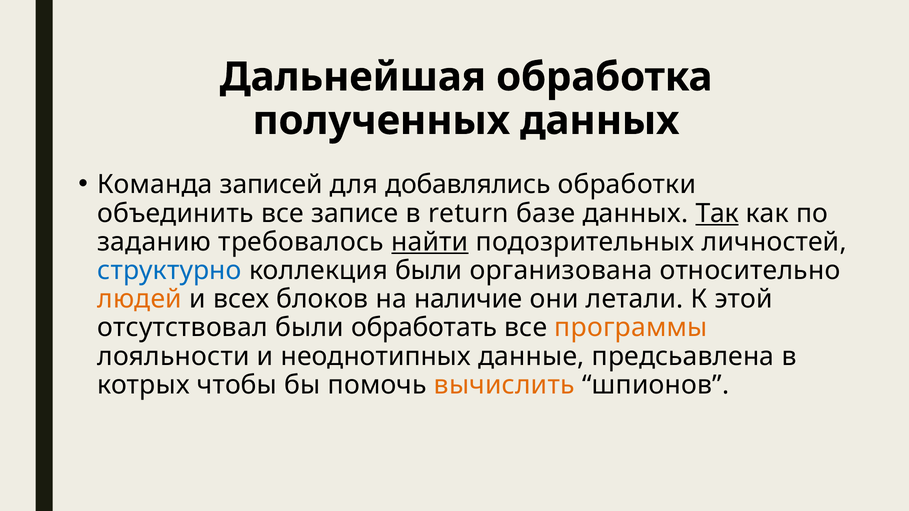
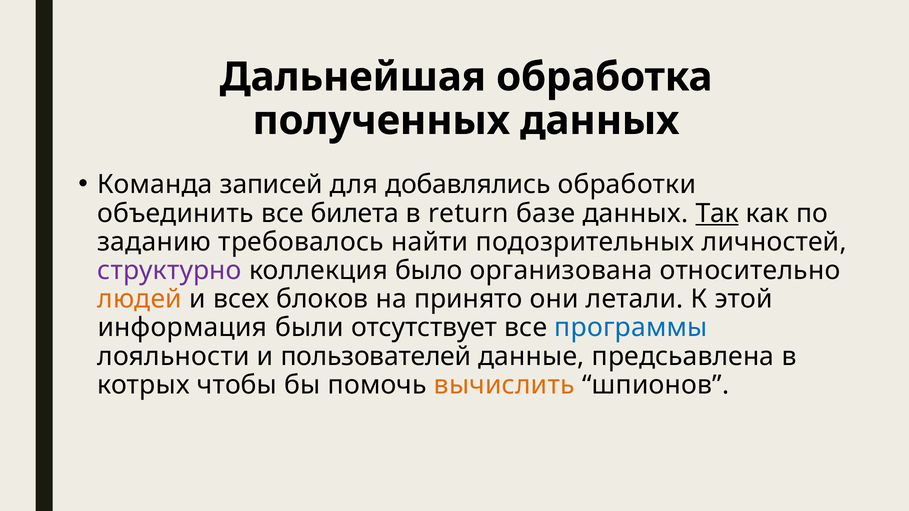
записе: записе -> билета (355, 213)
найти underline: present -> none (430, 242)
структурно colour: blue -> purple (169, 271)
коллекция были: были -> было (429, 271)
наличие: наличие -> принято (468, 299)
отсутствовал: отсутствовал -> информация (182, 328)
обработать: обработать -> отсутствует (424, 328)
программы colour: orange -> blue (631, 328)
неоднотипных: неоднотипных -> пользователей (376, 357)
